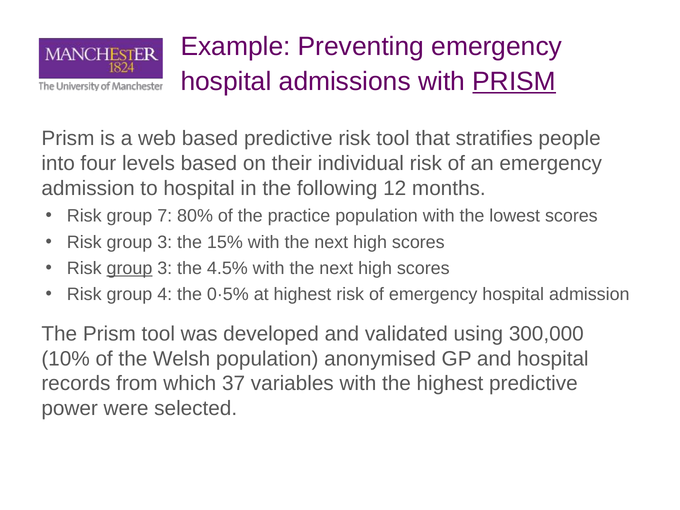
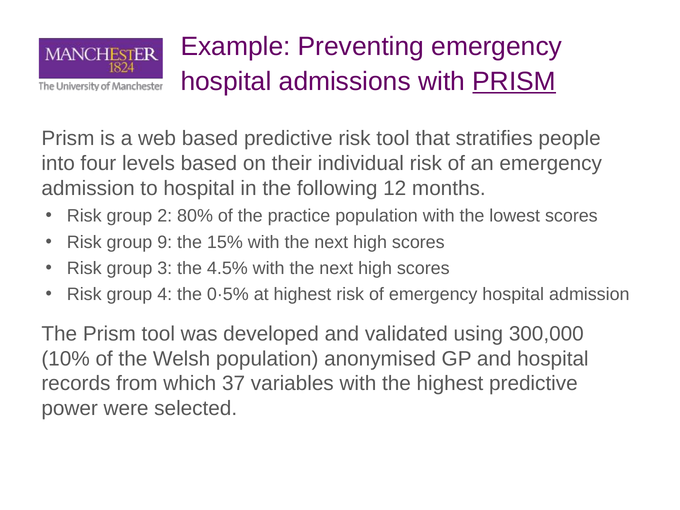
7: 7 -> 2 (165, 216)
3: 3 -> 9 (165, 242)
group underline: present -> none (129, 268)
